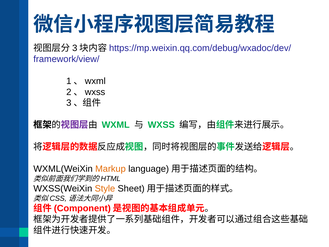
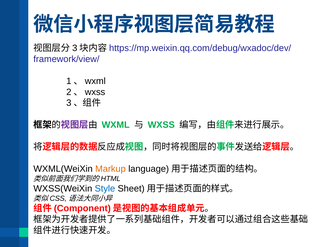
Style colour: orange -> blue (105, 188)
